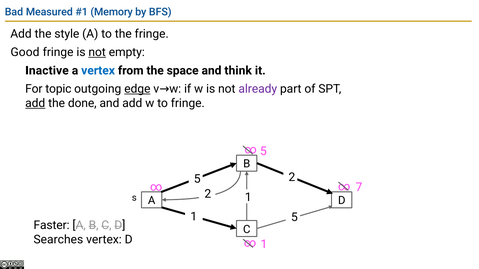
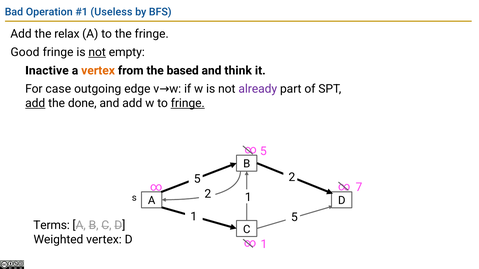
Measured: Measured -> Operation (49, 12)
Memory: Memory -> Useless (111, 12)
style: style -> relax (67, 34)
vertex colour: blue -> orange (98, 71)
space: space -> based (183, 71)
topic: topic -> case (58, 89)
edge underline: present -> none (137, 89)
fringe underline: none -> present (188, 103)
Faster: Faster -> Terms (52, 225)
Searches: Searches -> Weighted (58, 240)
